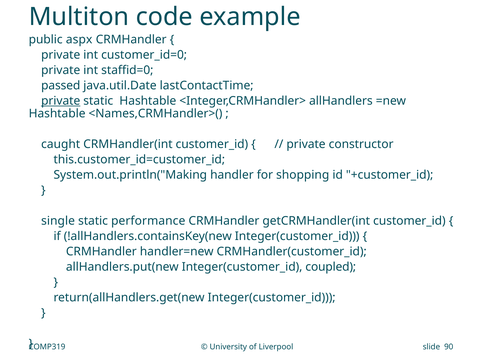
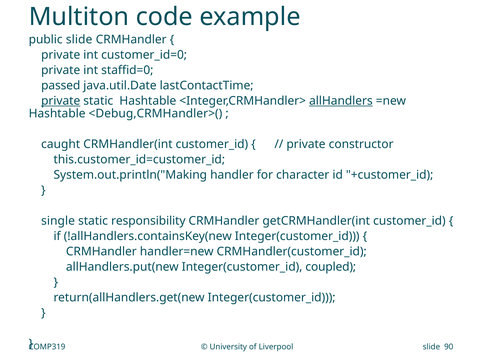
public aspx: aspx -> slide (79, 39)
allHandlers underline: none -> present (341, 101)
<Names,CRMHandler>(: <Names,CRMHandler>( -> <Debug,CRMHandler>( (155, 114)
shopping: shopping -> character (303, 175)
performance: performance -> responsibility (148, 221)
